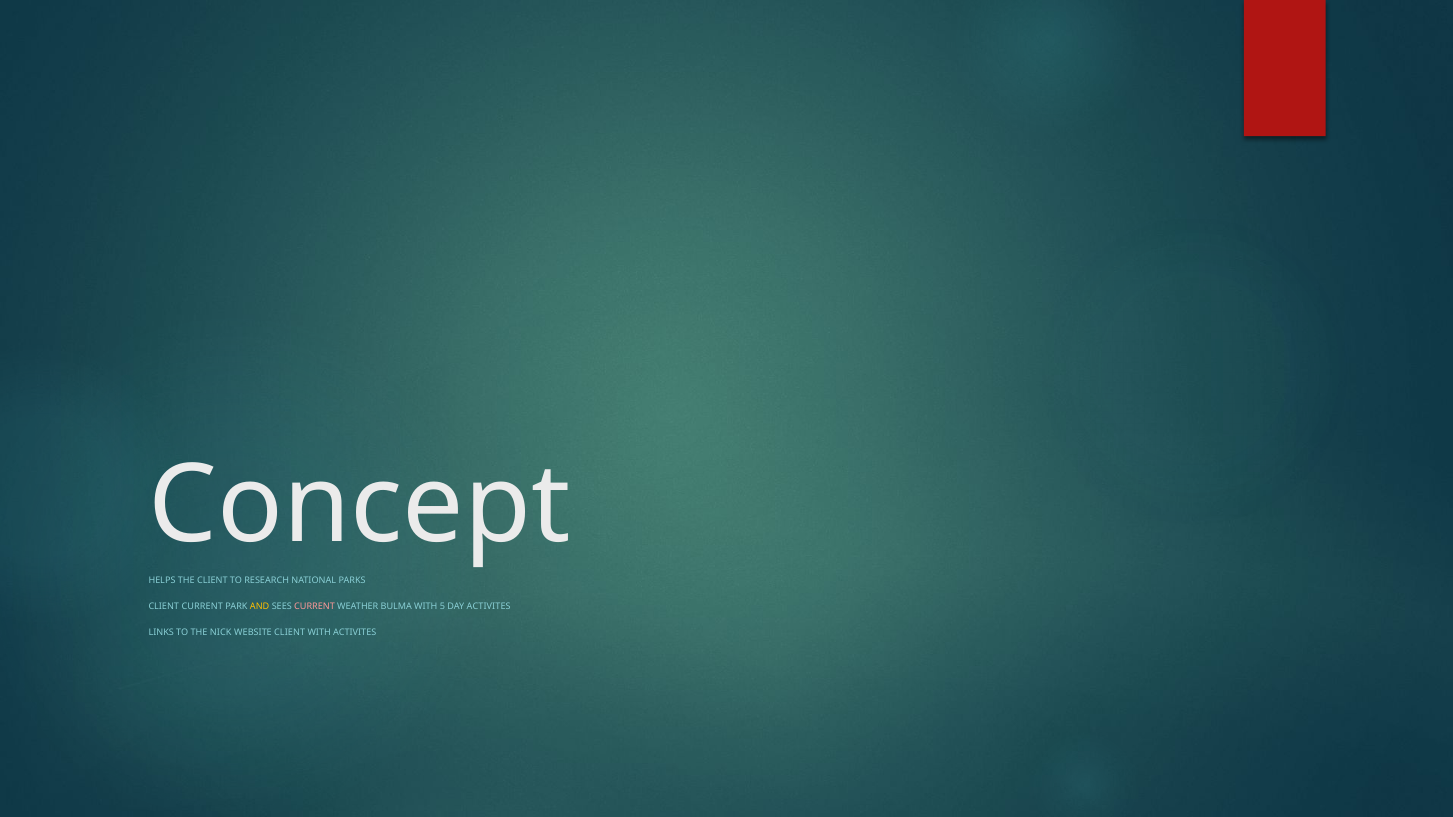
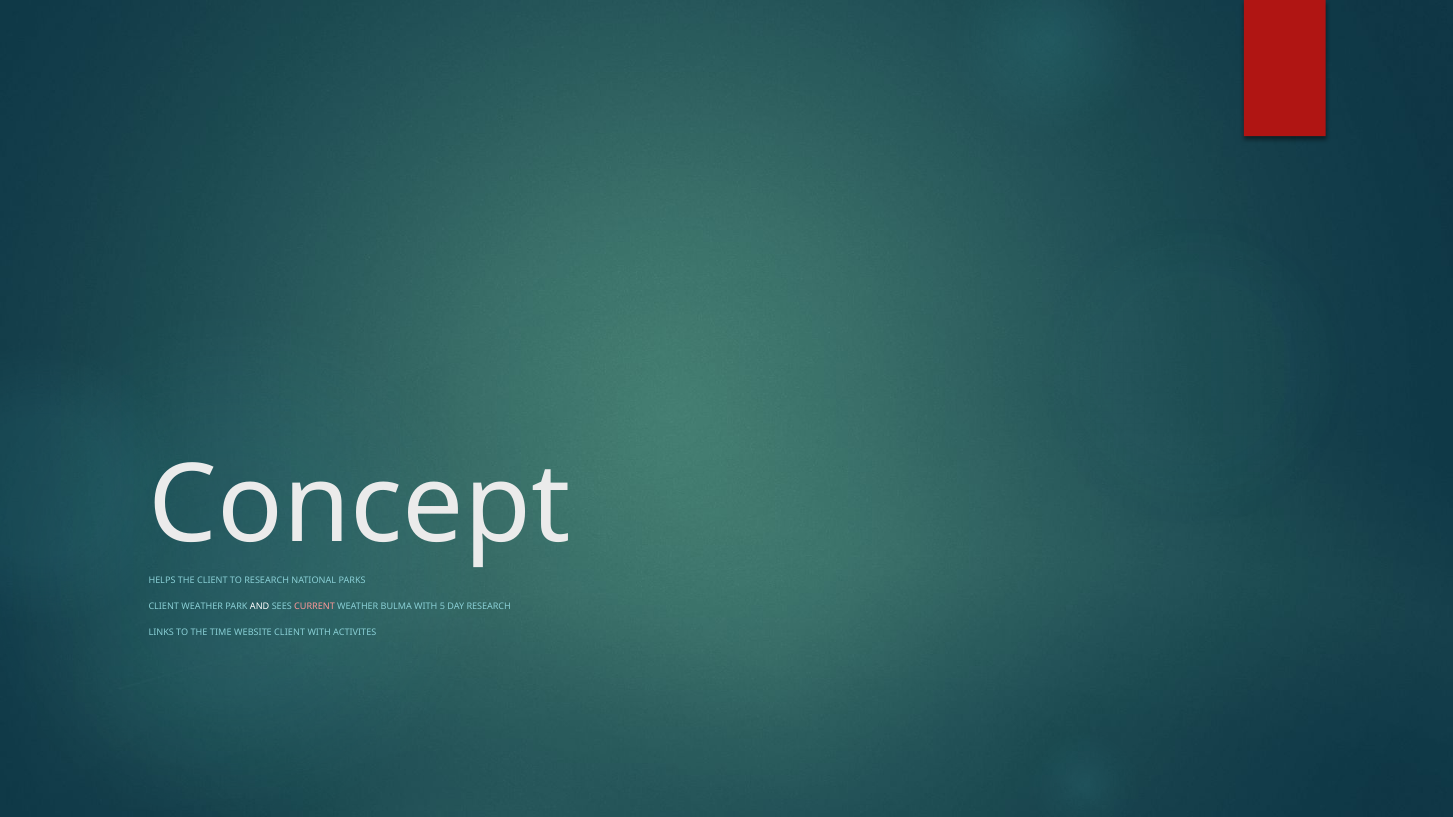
CLIENT CURRENT: CURRENT -> WEATHER (202, 607)
AND colour: yellow -> white (260, 607)
DAY ACTIVITES: ACTIVITES -> RESEARCH (489, 607)
NICK: NICK -> TIME (221, 633)
